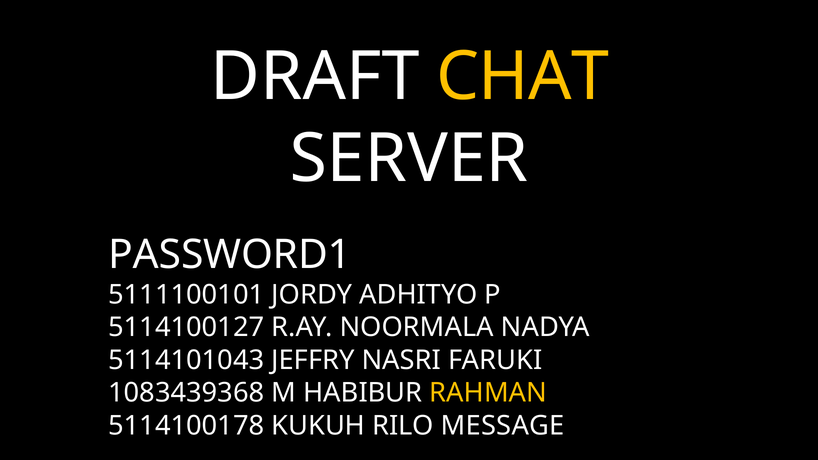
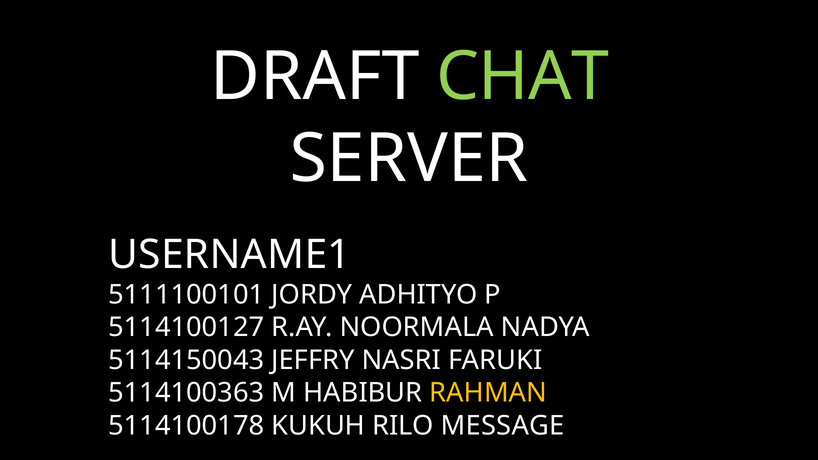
CHAT colour: yellow -> light green (523, 77)
PASSWORD1: PASSWORD1 -> USERNAME1 (230, 255)
5114101043: 5114101043 -> 5114150043 (186, 360)
1083439368: 1083439368 -> 5114100363 (186, 393)
